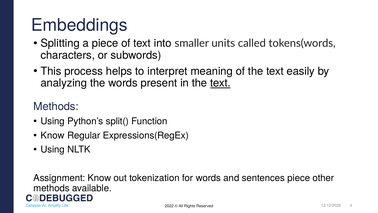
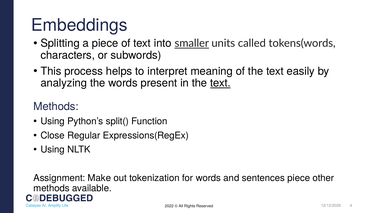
smaller underline: none -> present (192, 43)
Know: Know -> Close (53, 135)
Assignment Know: Know -> Make (99, 178)
